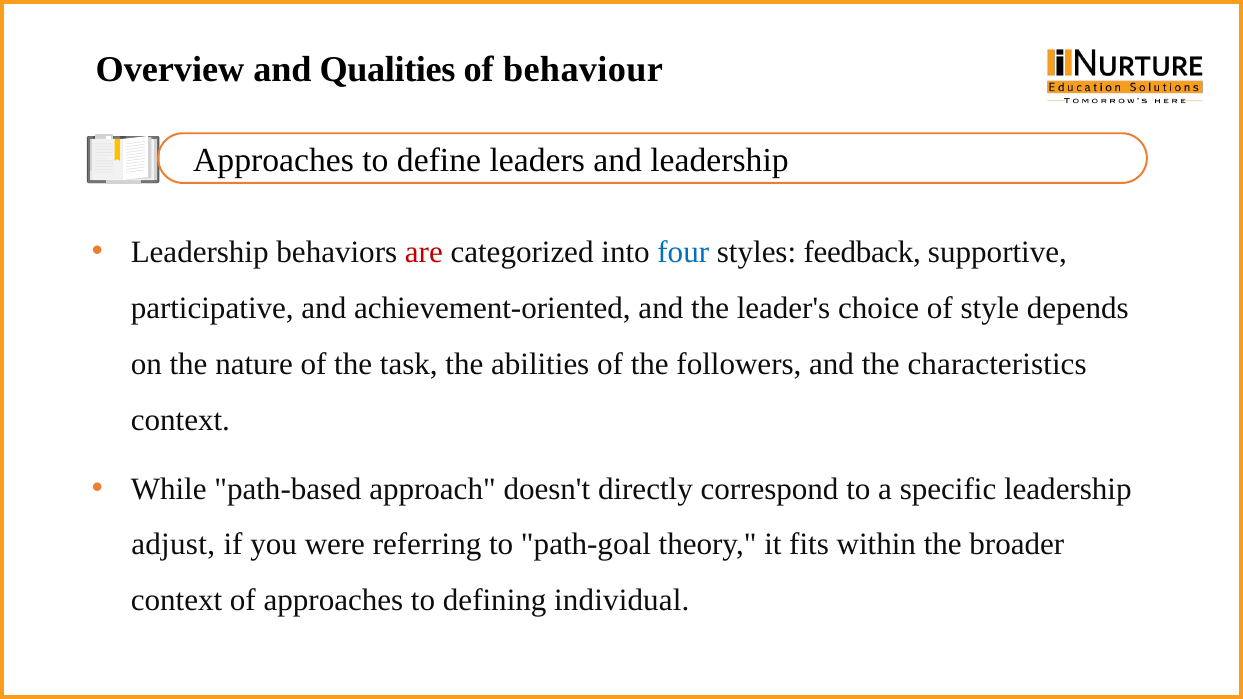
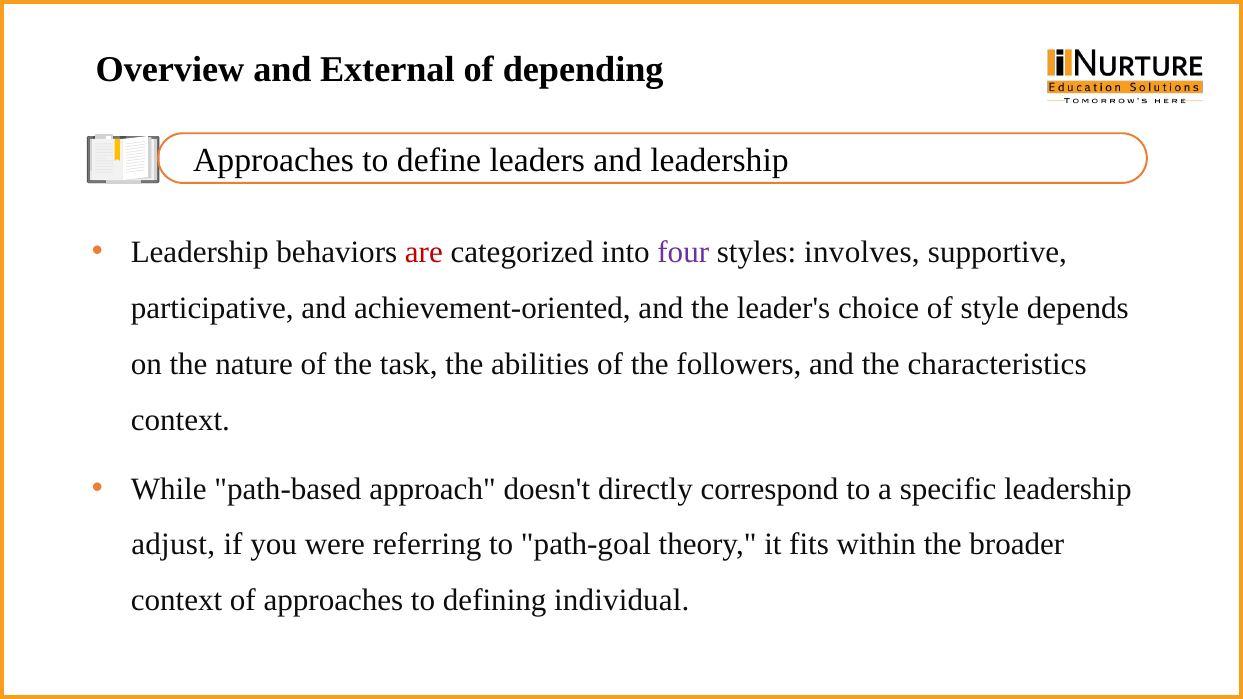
Qualities: Qualities -> External (387, 69)
behaviour: behaviour -> depending (583, 69)
four colour: blue -> purple (683, 252)
feedback: feedback -> involves (862, 252)
